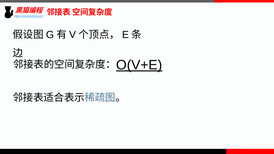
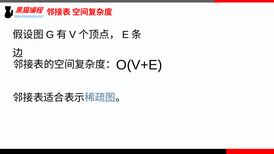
O(V+E underline: present -> none (139, 65)
